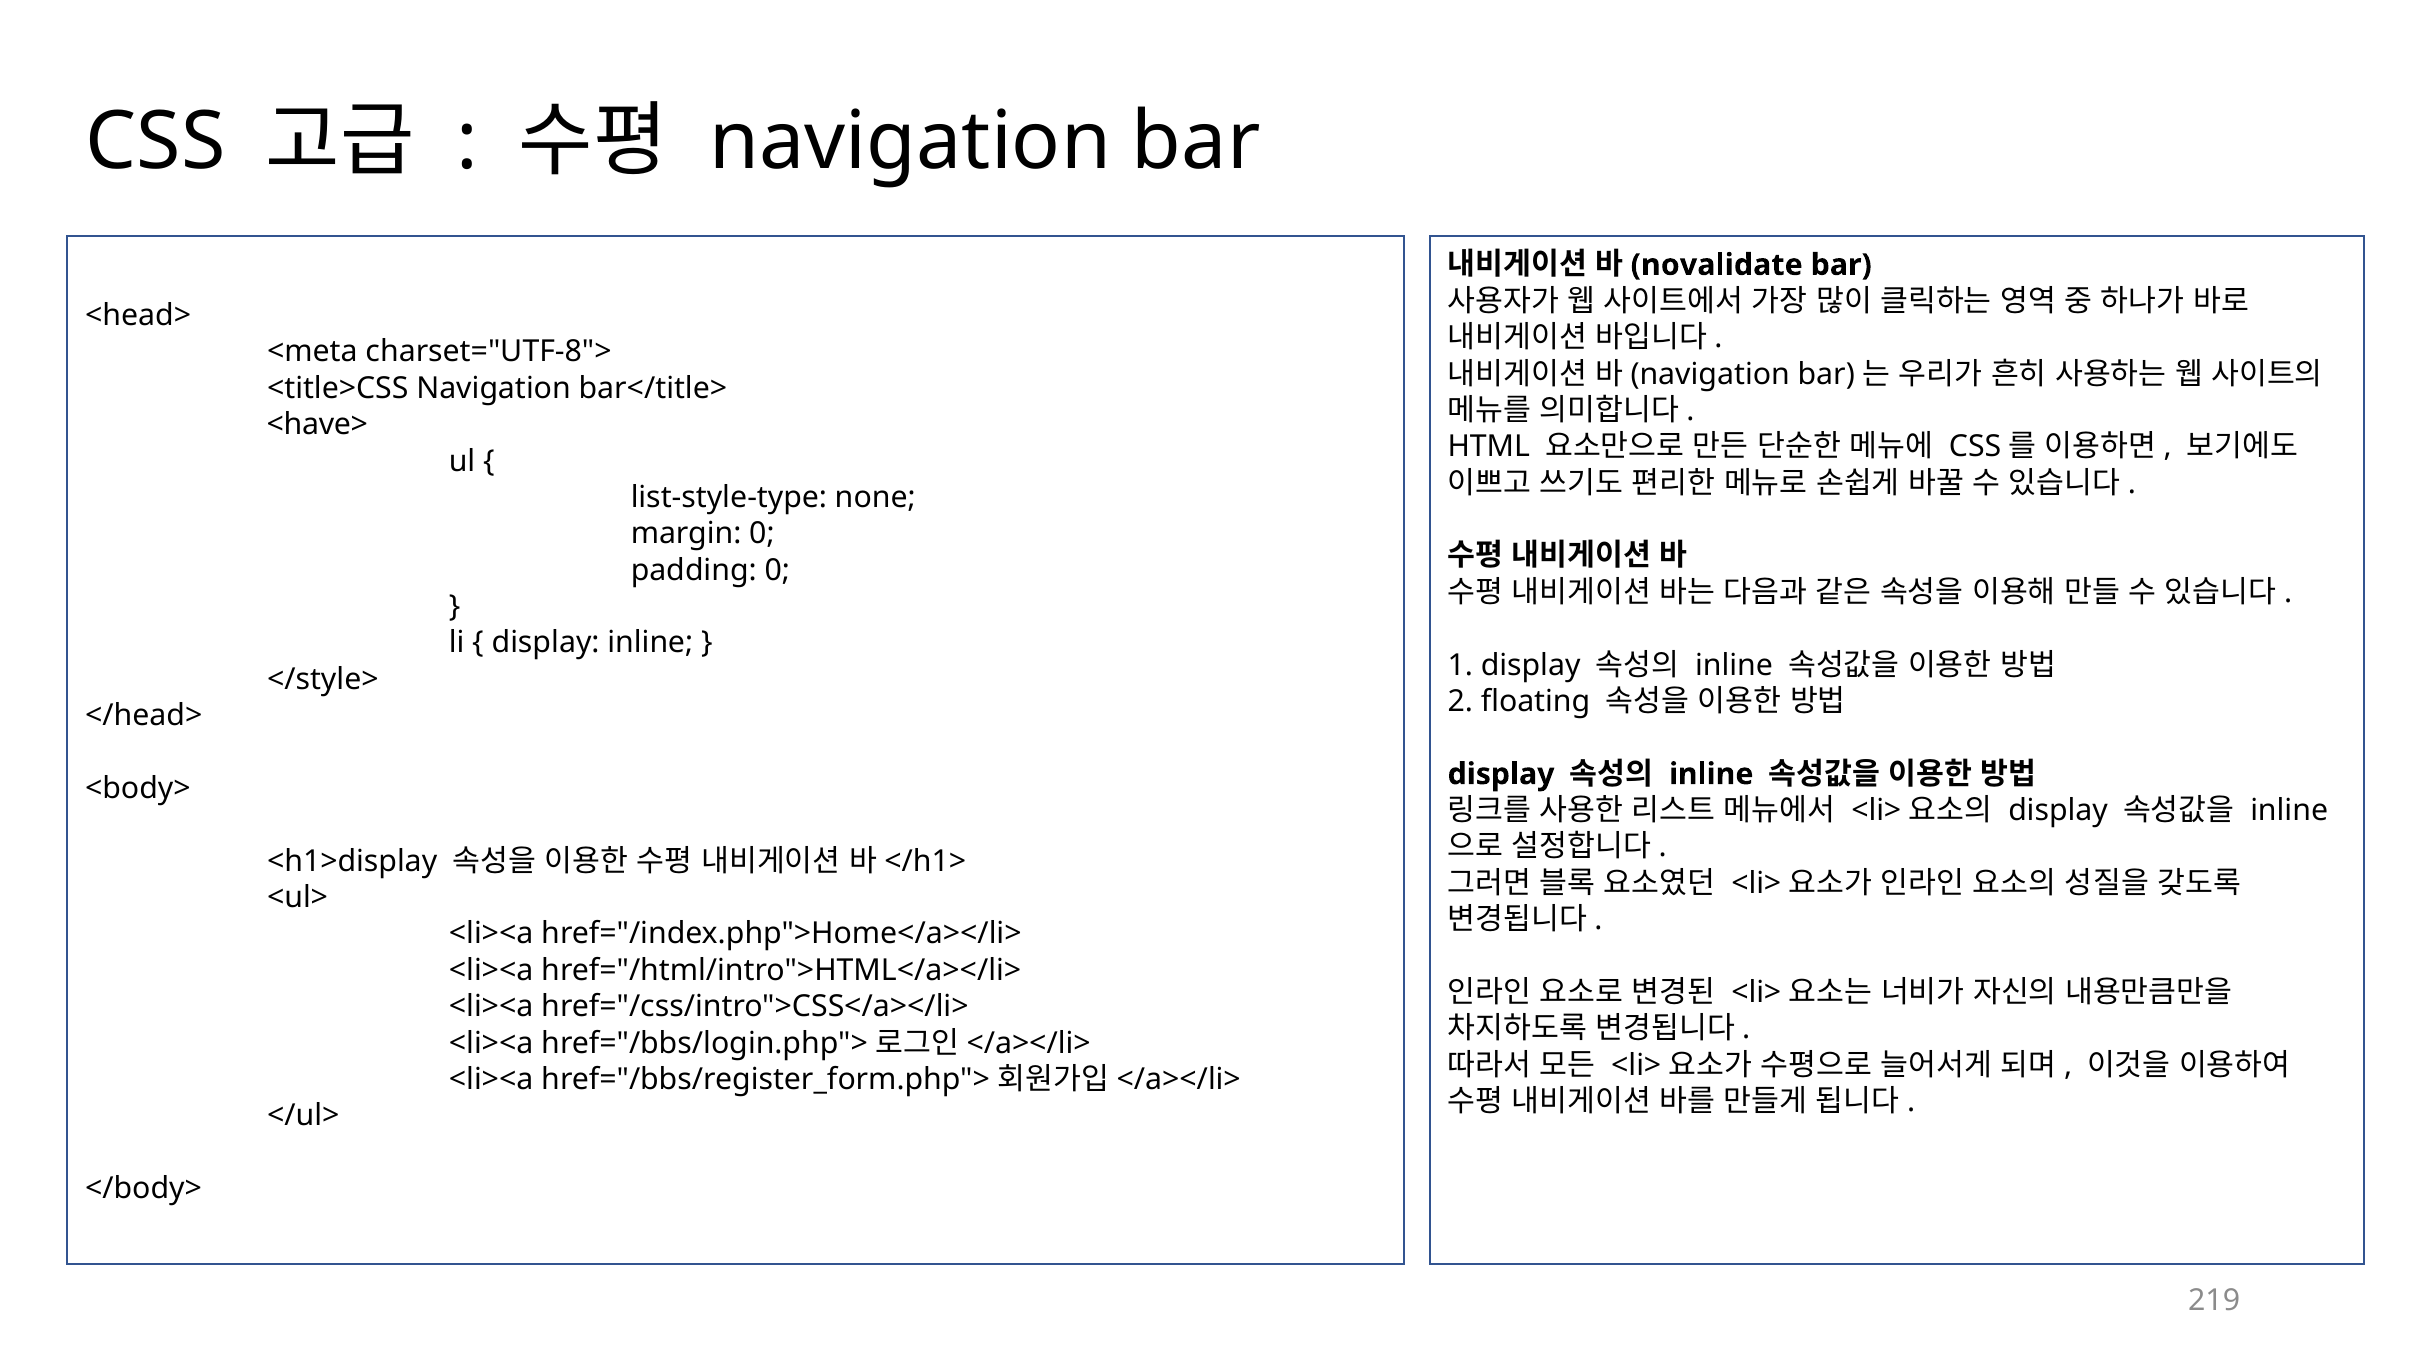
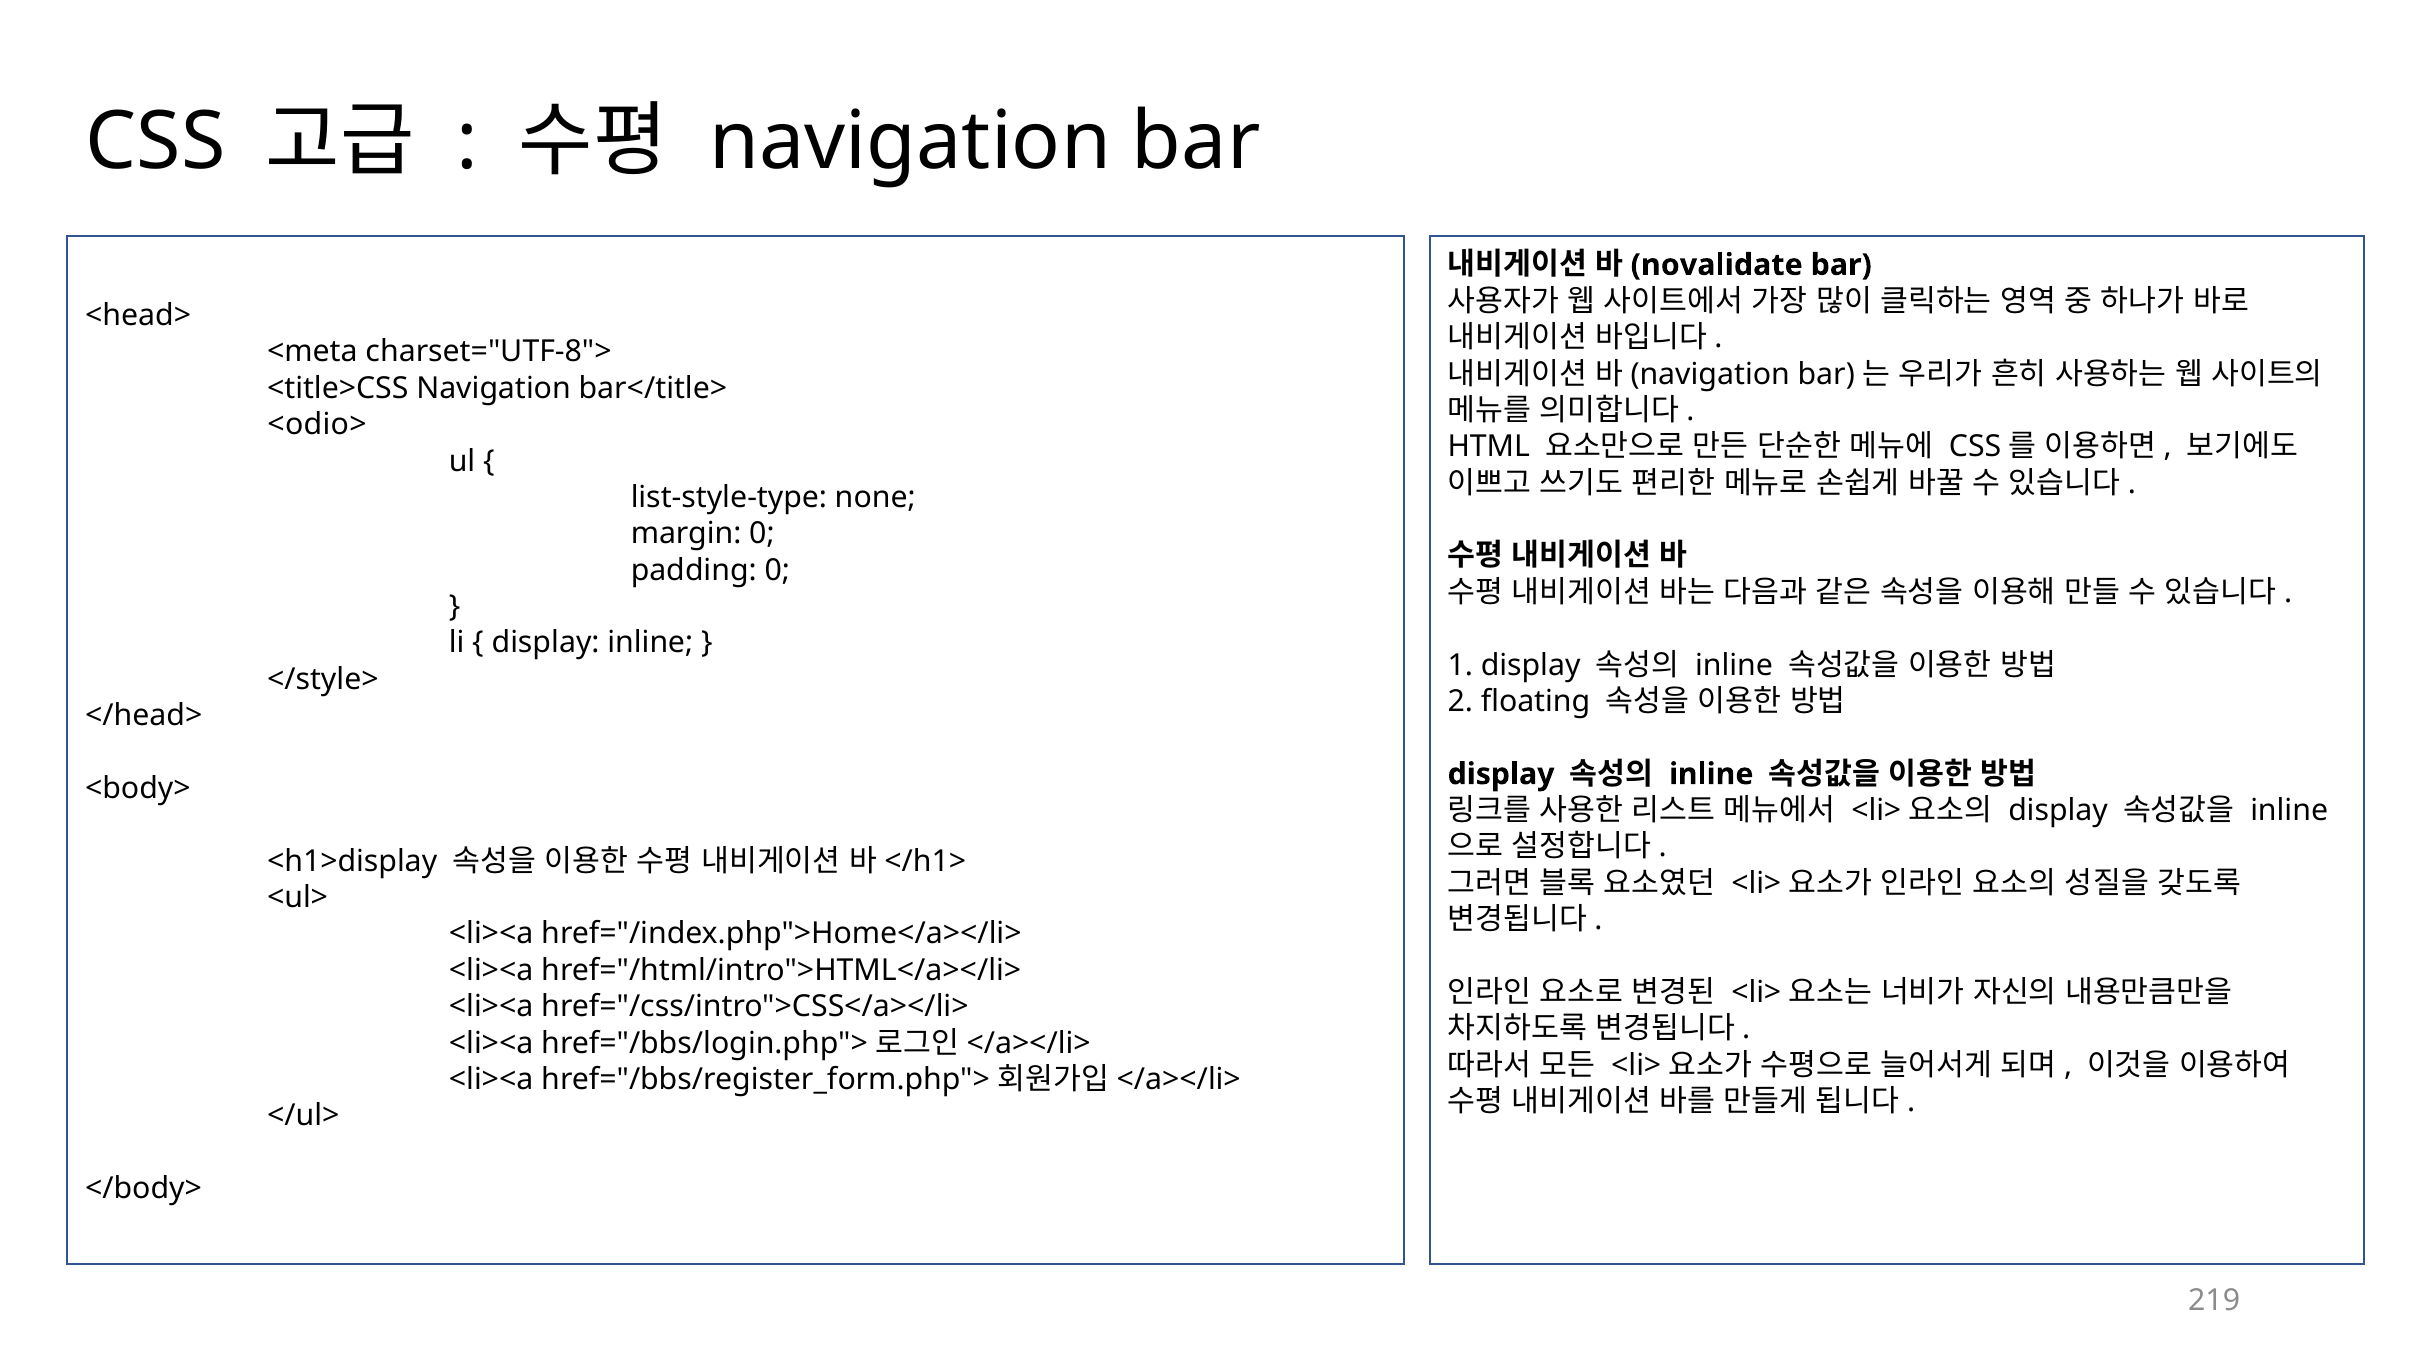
<have>: <have> -> <odio> (317, 425)
